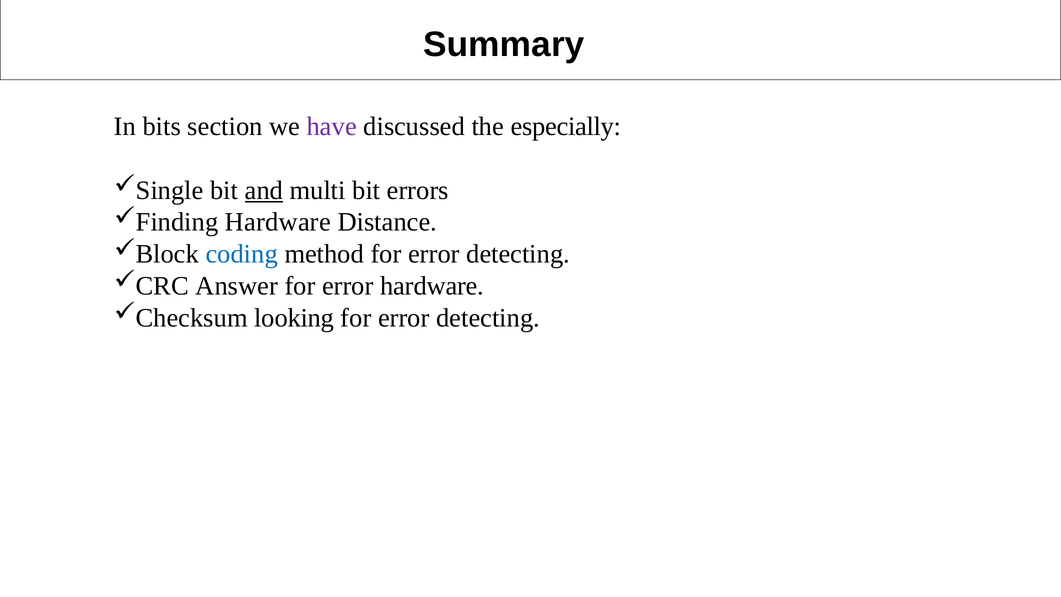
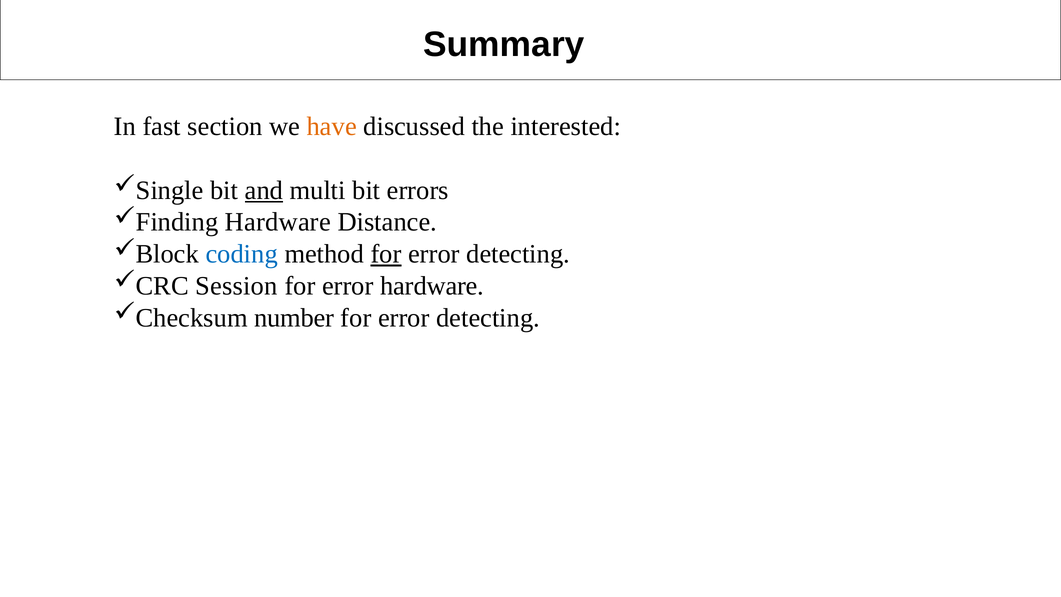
bits: bits -> fast (162, 127)
have colour: purple -> orange (332, 127)
especially: especially -> interested (566, 127)
for underline: none -> present (386, 254)
Answer: Answer -> Session (237, 286)
looking: looking -> number (294, 318)
